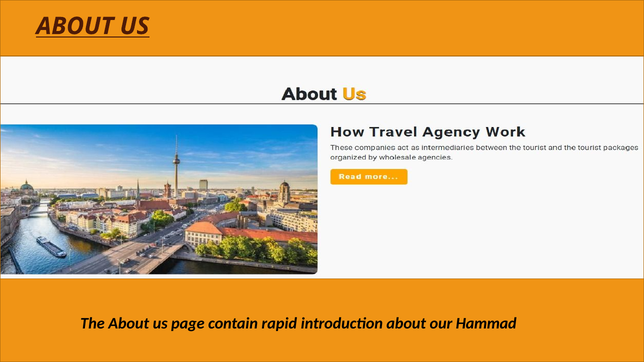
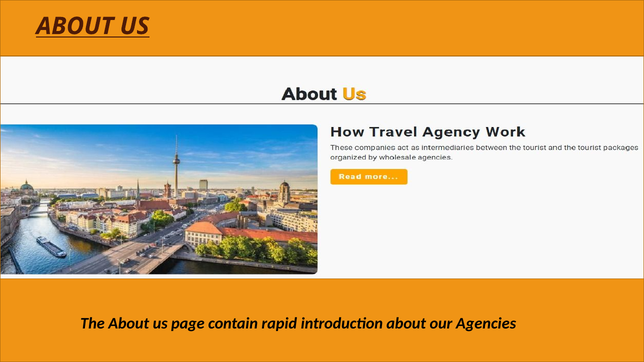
Hammad: Hammad -> Agencies (486, 324)
